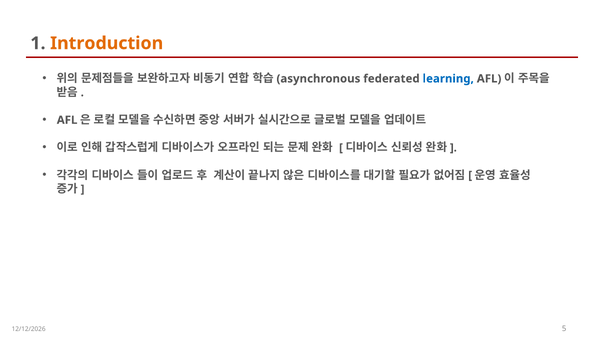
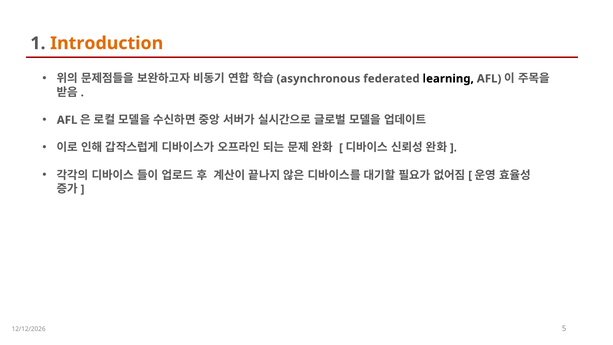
learning colour: blue -> black (448, 79)
